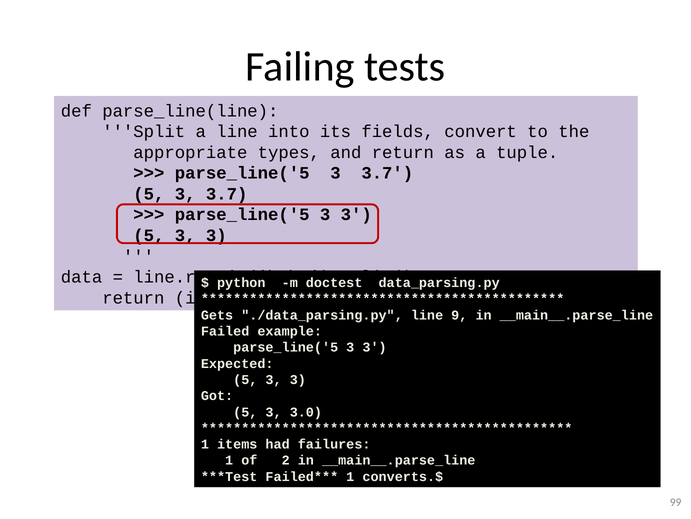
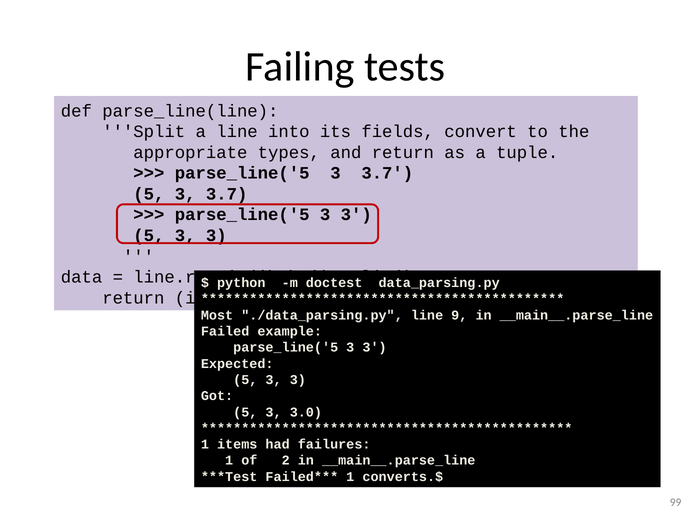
Gets: Gets -> Most (217, 315)
